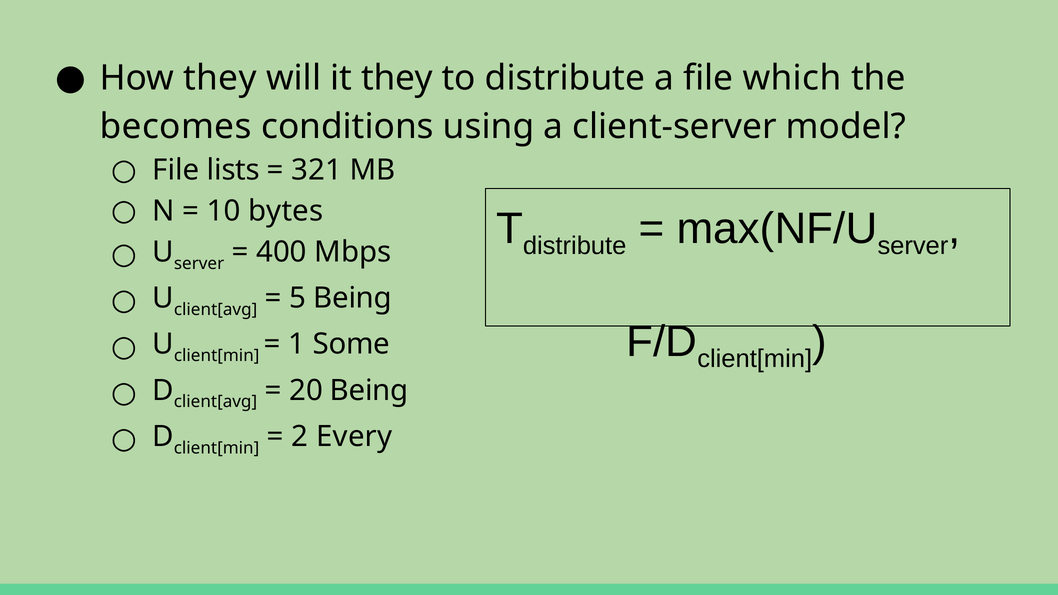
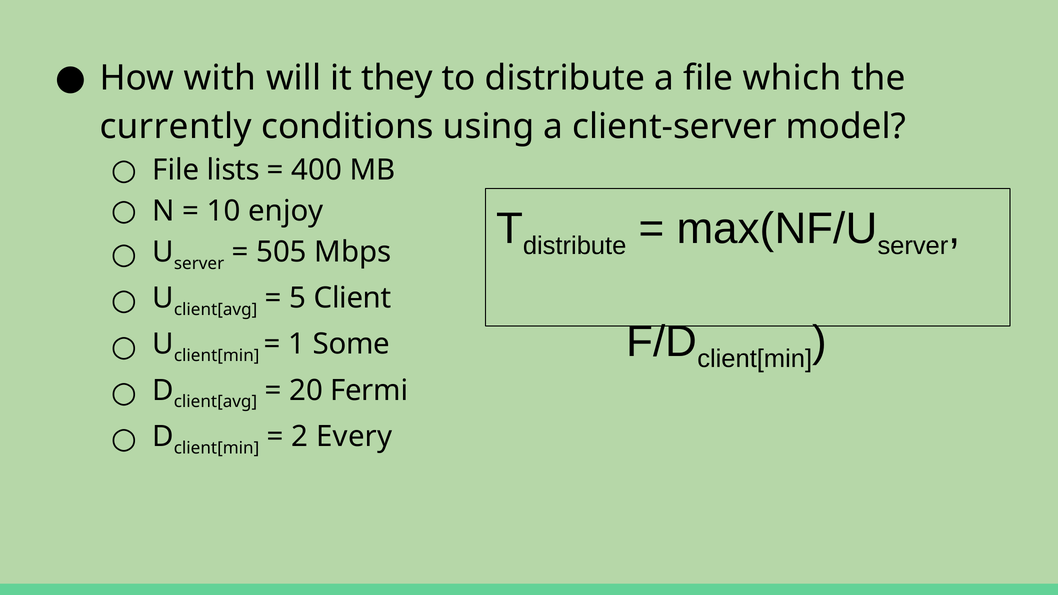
How they: they -> with (220, 78)
becomes: becomes -> currently (176, 127)
321: 321 -> 400 (317, 170)
bytes: bytes -> enjoy (286, 211)
400: 400 -> 505 (282, 252)
5 Being: Being -> Client (353, 298)
20 Being: Being -> Fermi (369, 390)
